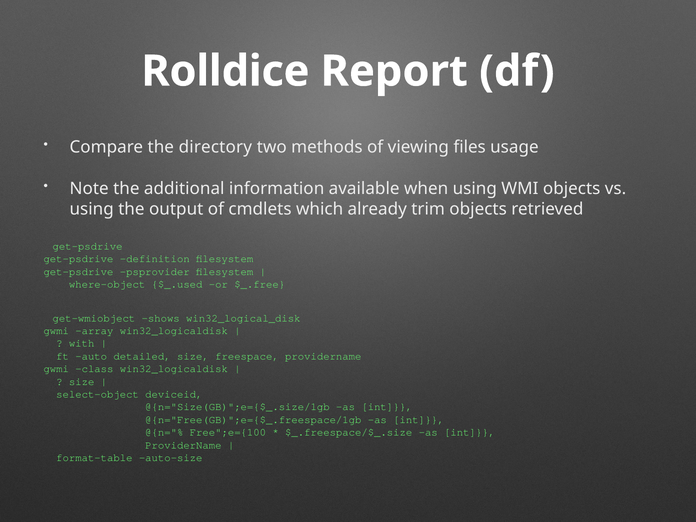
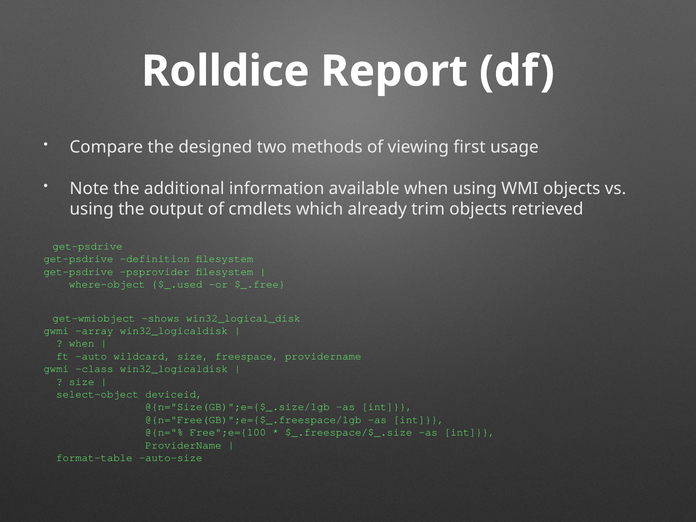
directory: directory -> designed (215, 147)
files: files -> first (470, 147)
with: with -> when (82, 343)
detailed: detailed -> wildcard (142, 356)
